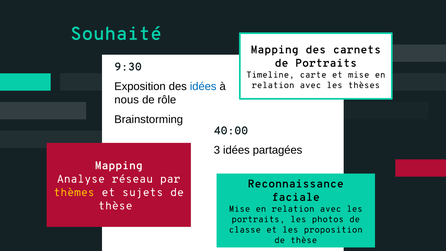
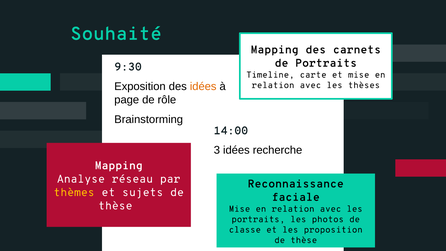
idées colour: blue -> orange (203, 86)
nous: nous -> page (127, 100)
40:00: 40:00 -> 14:00 (231, 131)
partagées: partagées -> recherche (278, 150)
